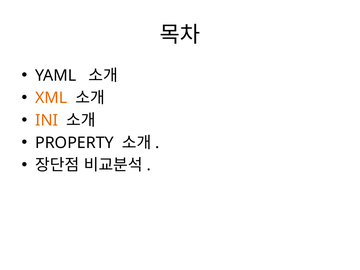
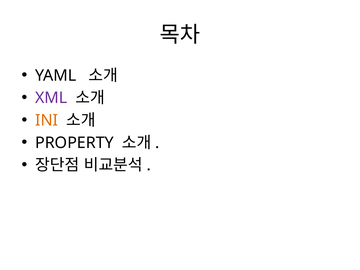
XML colour: orange -> purple (51, 98)
